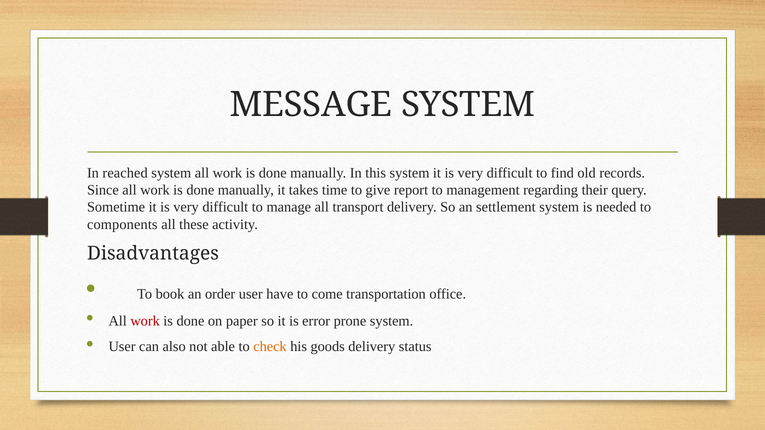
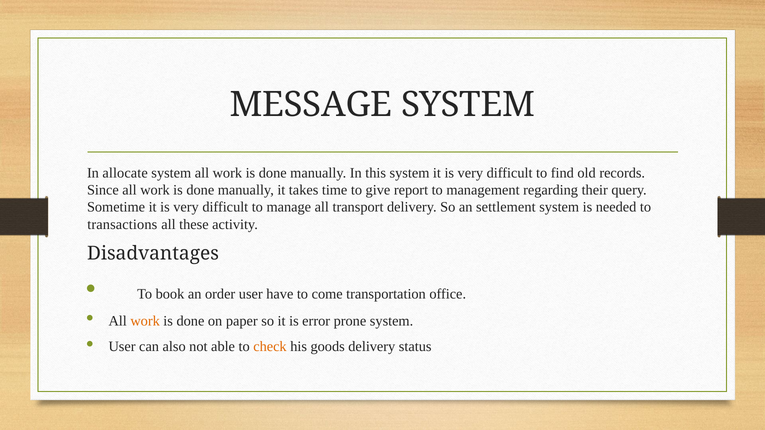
reached: reached -> allocate (125, 173)
components: components -> transactions (122, 225)
work colour: red -> orange (145, 321)
